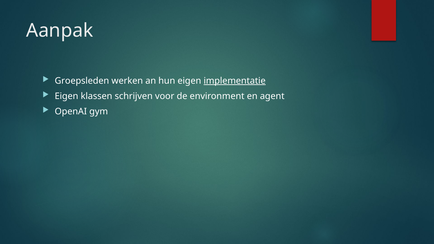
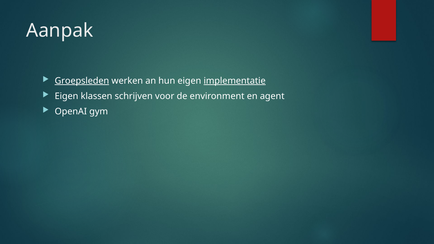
Groepsleden underline: none -> present (82, 81)
